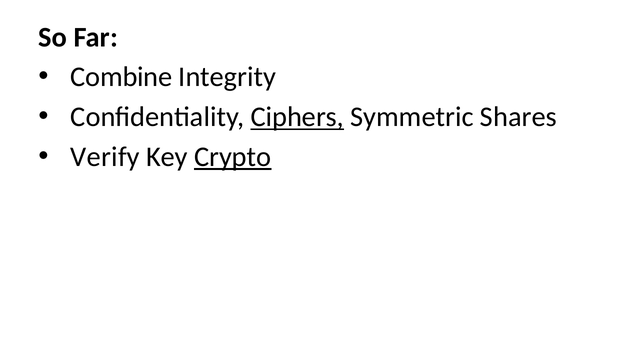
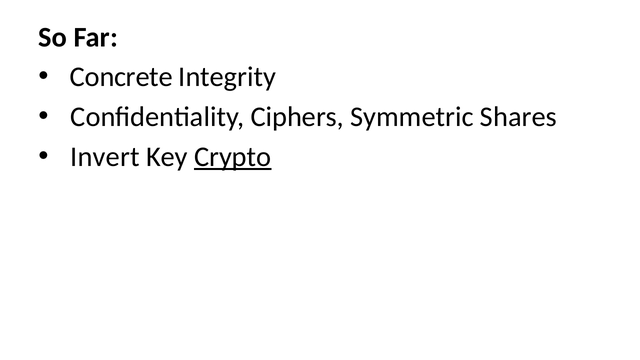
Combine: Combine -> Concrete (121, 77)
Ciphers underline: present -> none (297, 117)
Verify: Verify -> Invert (105, 157)
